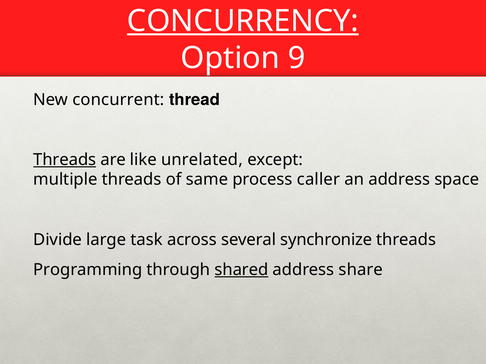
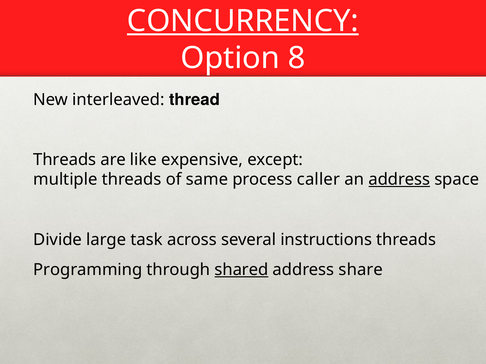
9: 9 -> 8 (297, 58)
concurrent: concurrent -> interleaved (118, 100)
Threads underline: present -> none (65, 160)
unrelated: unrelated -> expensive (202, 160)
address underline: none -> present (399, 180)
synchronize: synchronize -> instructions (326, 240)
